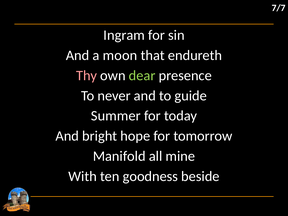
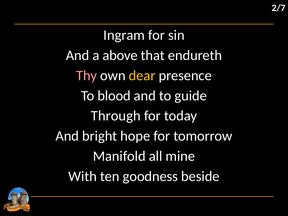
7/7: 7/7 -> 2/7 (279, 8)
moon: moon -> above (120, 55)
dear colour: light green -> yellow (142, 75)
never: never -> blood (114, 96)
Summer: Summer -> Through (116, 116)
